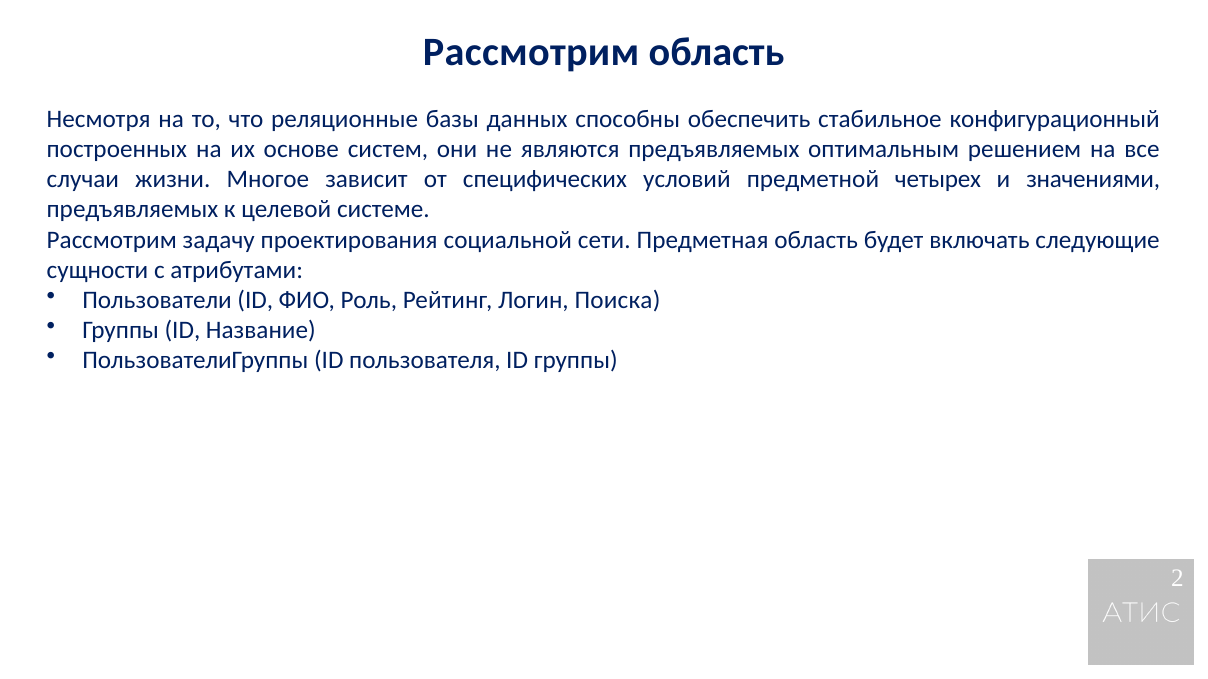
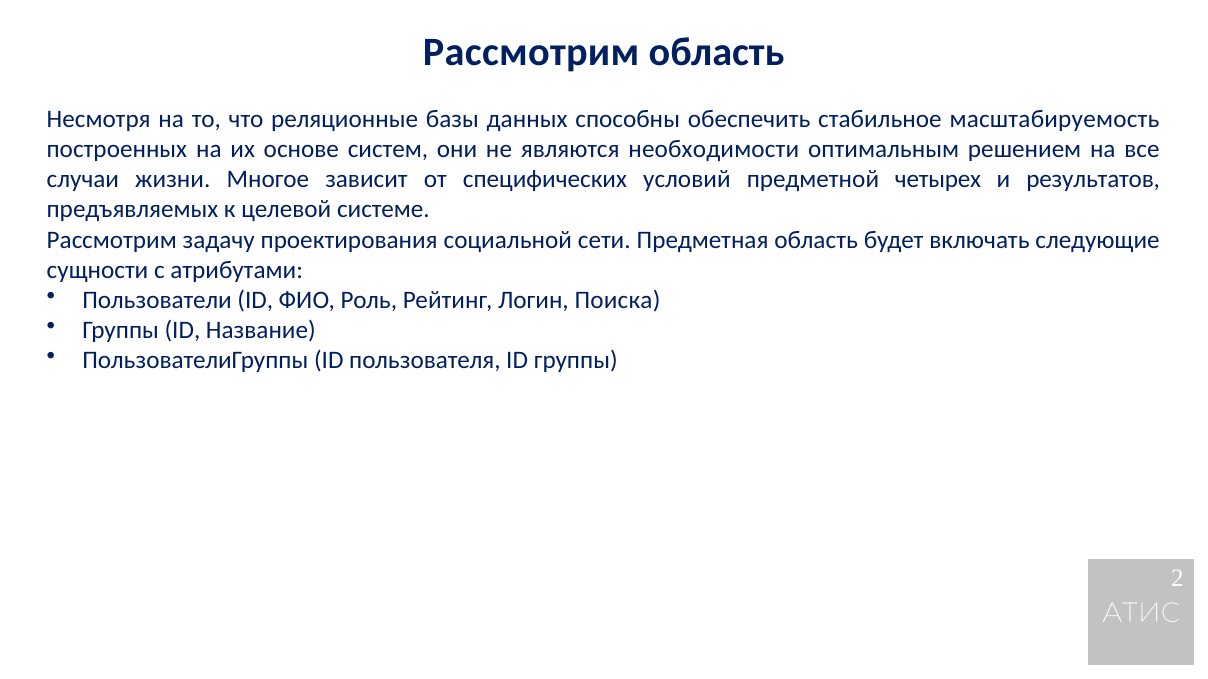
конфигурационный: конфигурационный -> масштабируемость (1054, 119)
являются предъявляемых: предъявляемых -> необходимости (714, 149)
значениями: значениями -> результатов (1093, 180)
